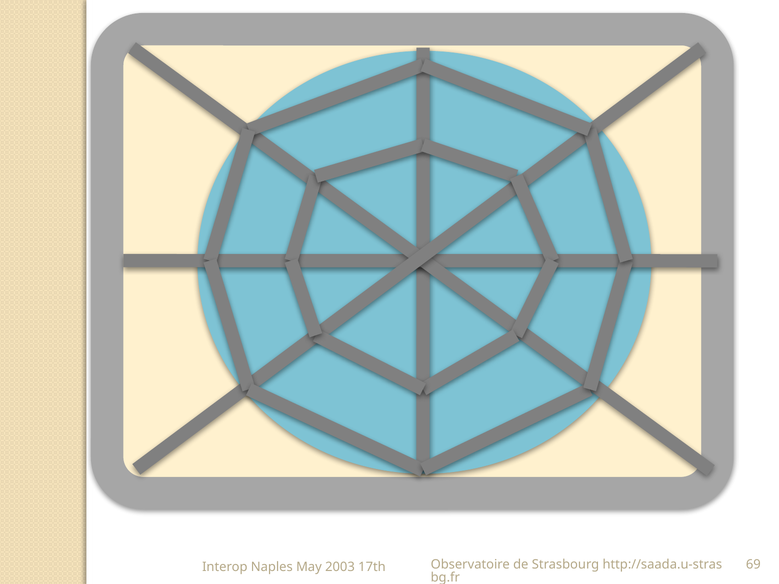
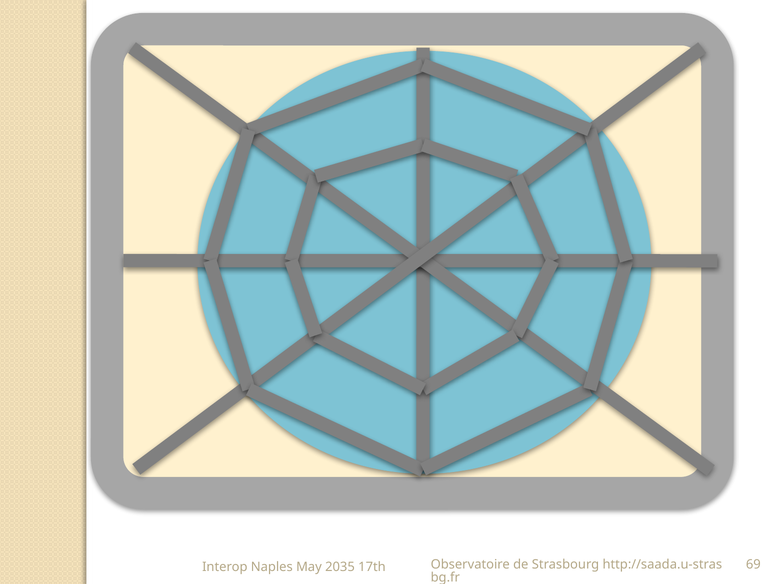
2003: 2003 -> 2035 (340, 567)
